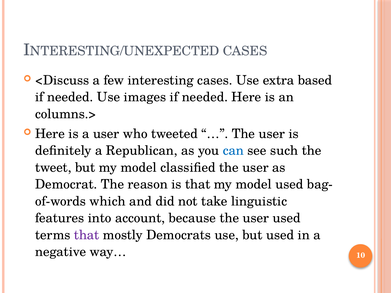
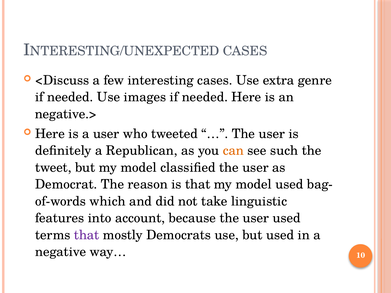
based: based -> genre (315, 80)
columns.>: columns.> -> negative.> (66, 114)
can colour: blue -> orange (233, 151)
